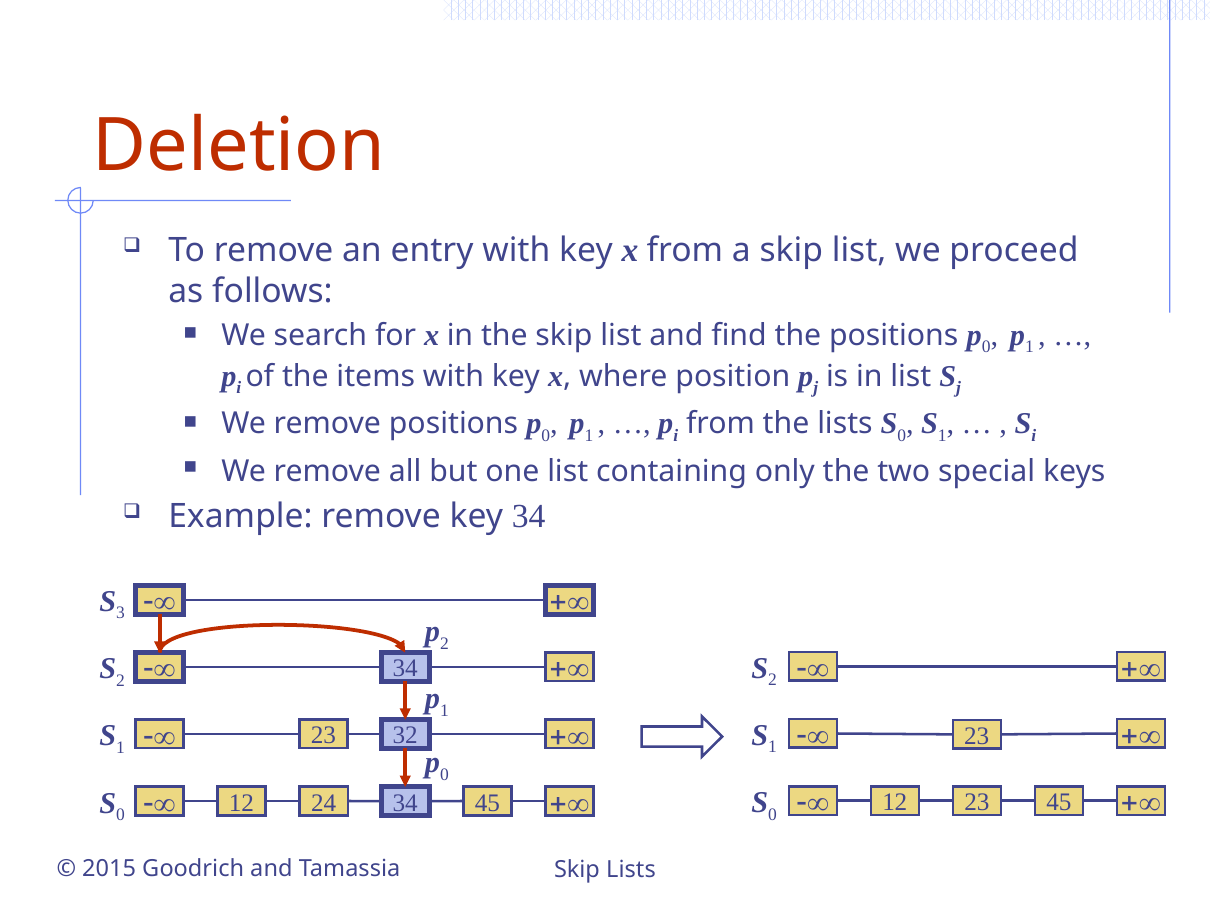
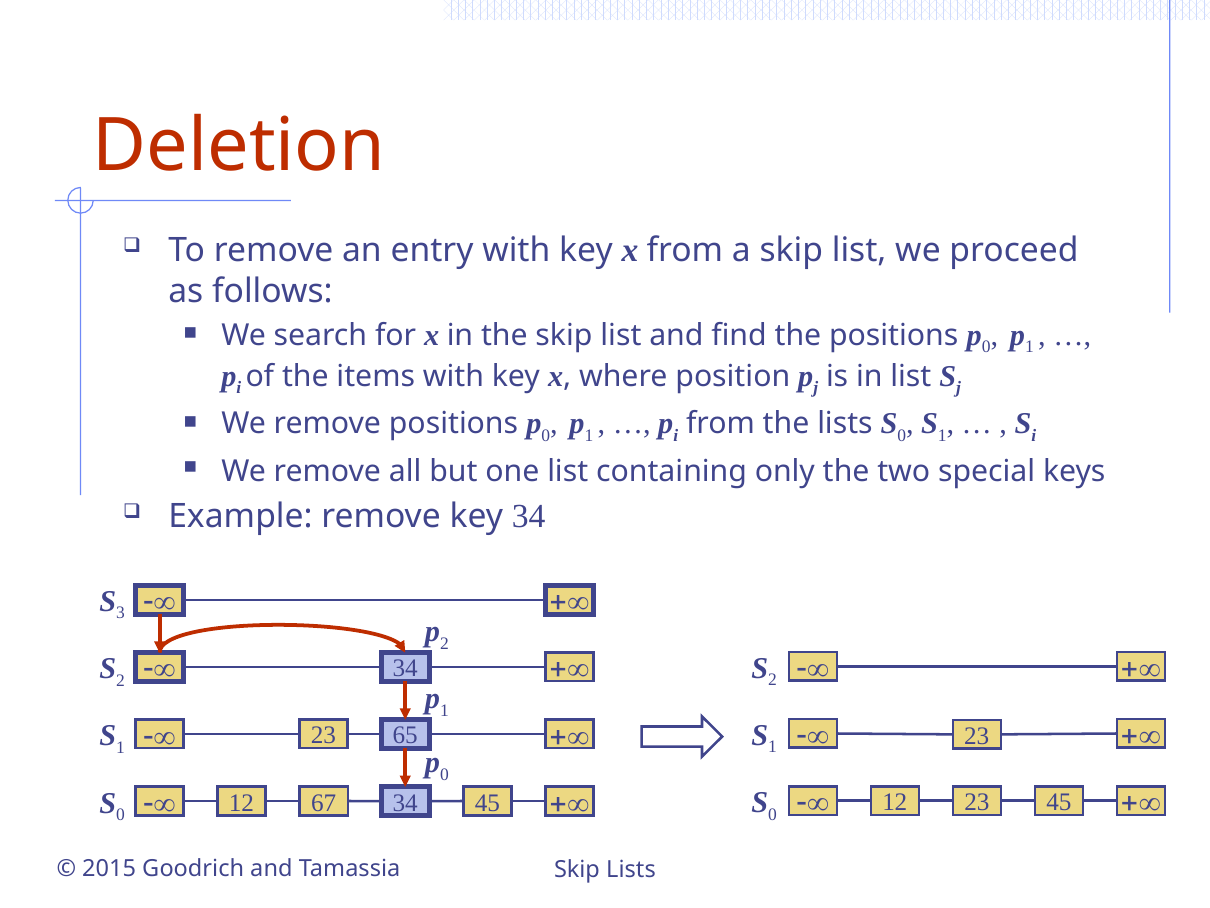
32: 32 -> 65 (405, 735)
24: 24 -> 67 (324, 802)
